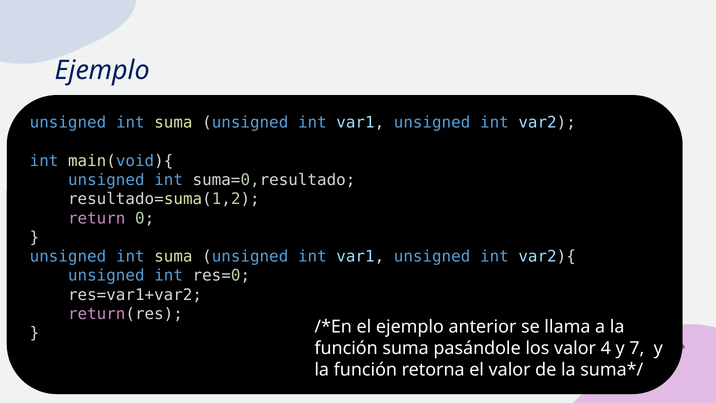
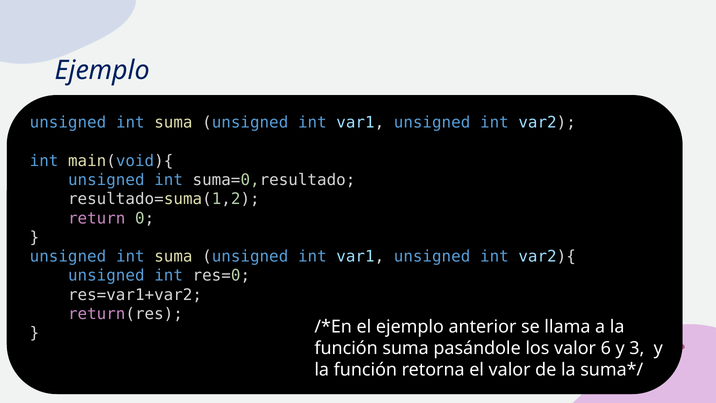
4: 4 -> 6 (606, 348)
7: 7 -> 3 (637, 348)
